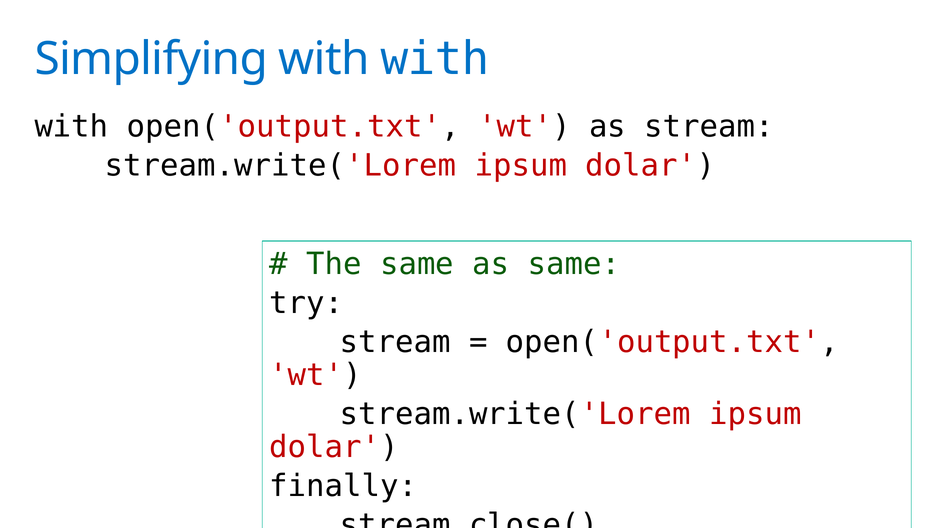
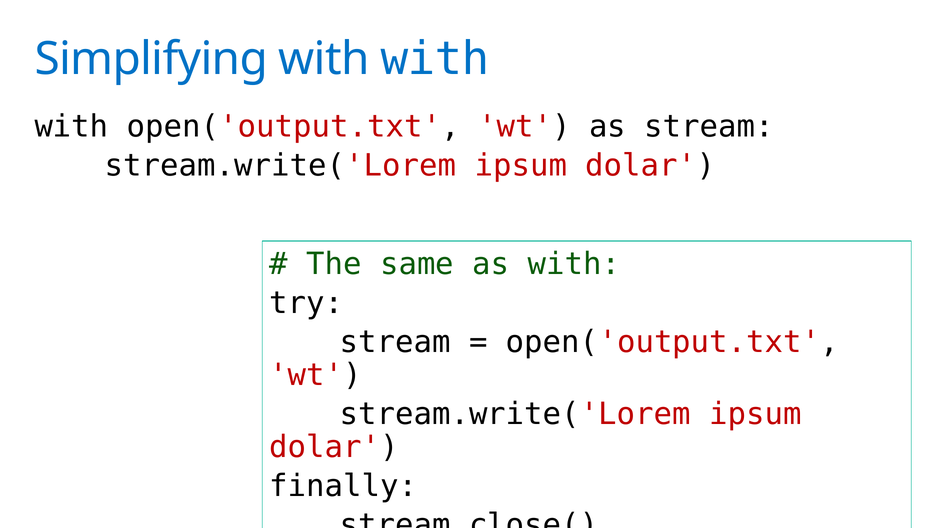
as same: same -> with (574, 264)
